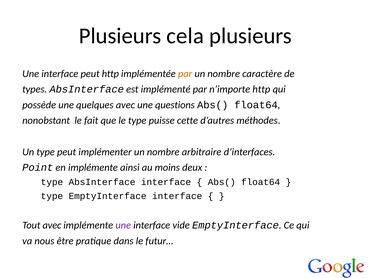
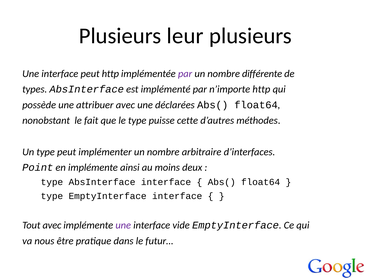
cela: cela -> leur (185, 36)
par colour: orange -> purple (185, 74)
caractère: caractère -> différente (262, 74)
quelques: quelques -> attribuer (95, 105)
questions: questions -> déclarées (175, 105)
